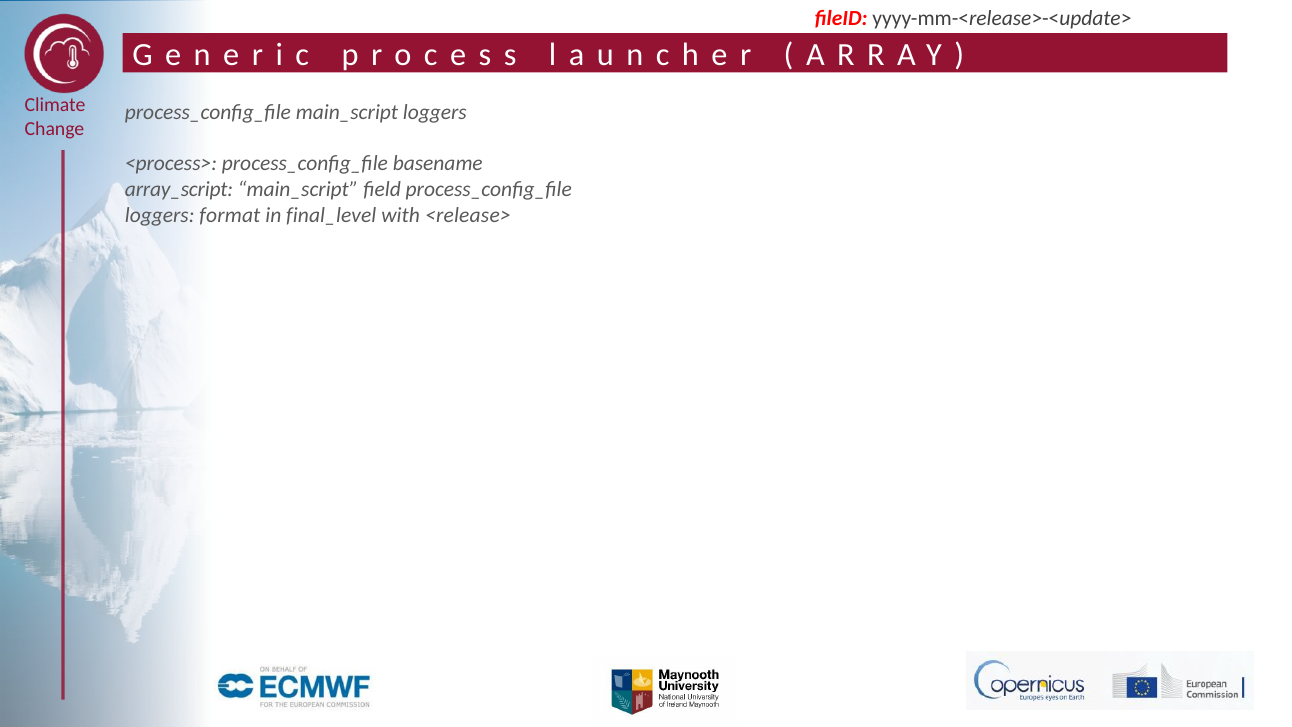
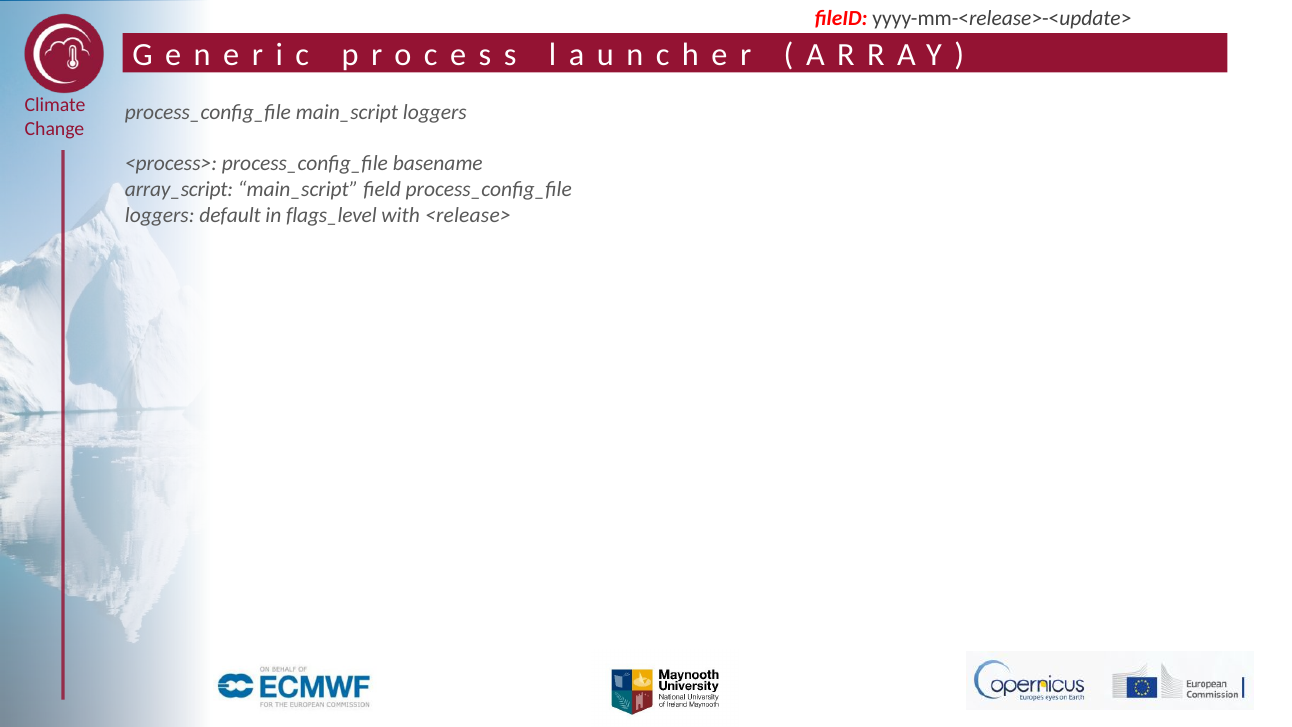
format: format -> default (230, 215)
final_level: final_level -> flags_level (331, 215)
